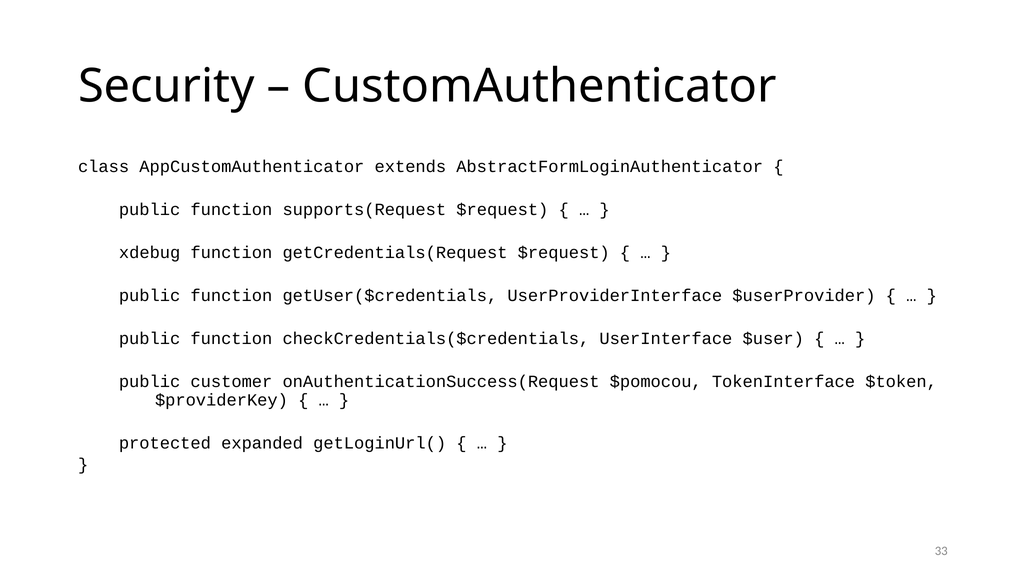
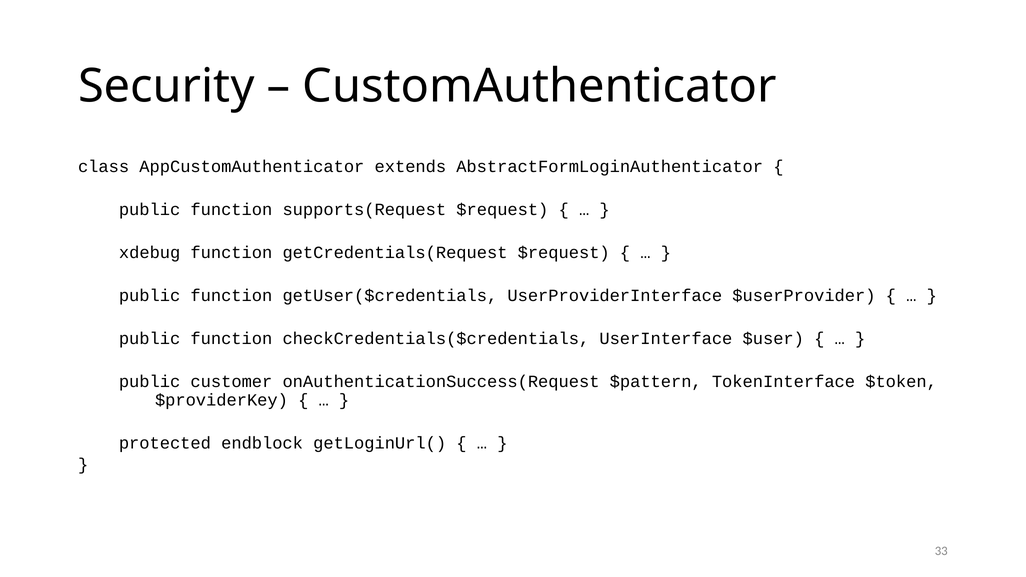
$pomocou: $pomocou -> $pattern (656, 382)
expanded: expanded -> endblock (262, 443)
